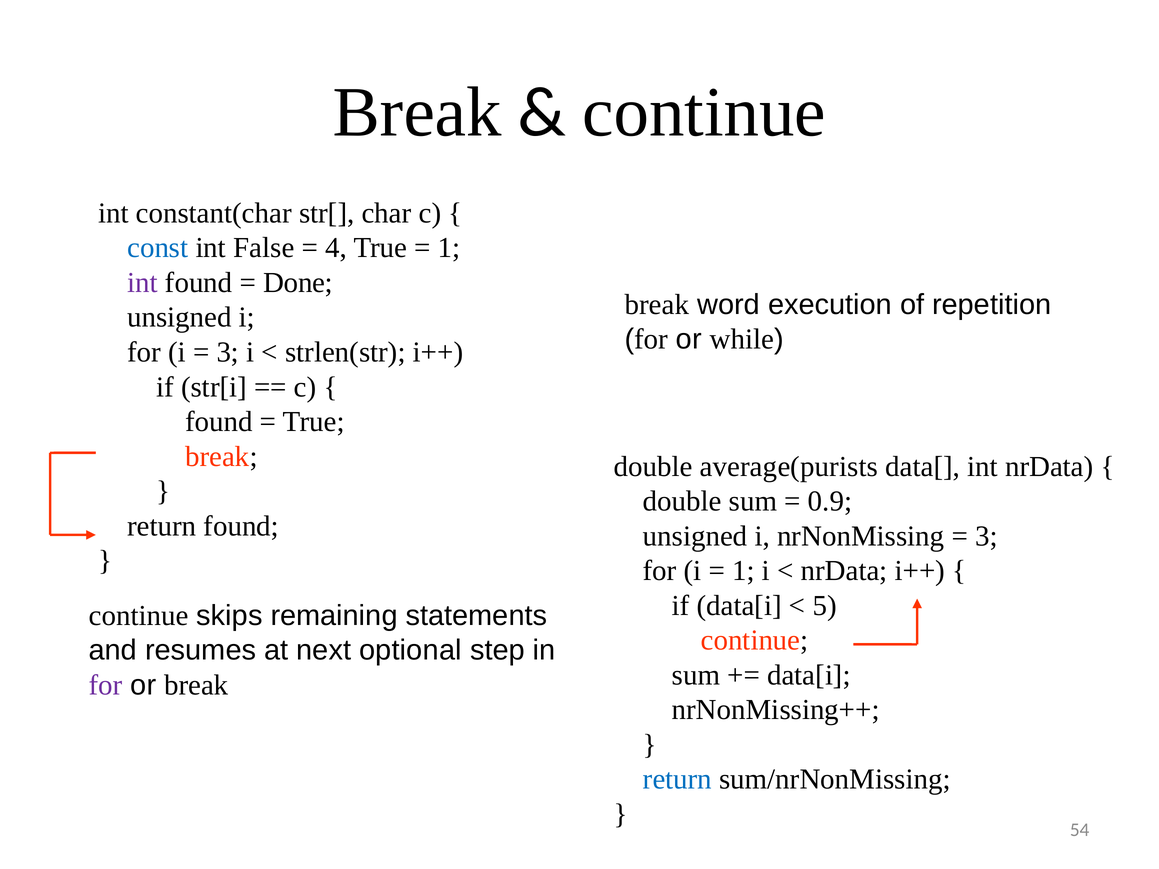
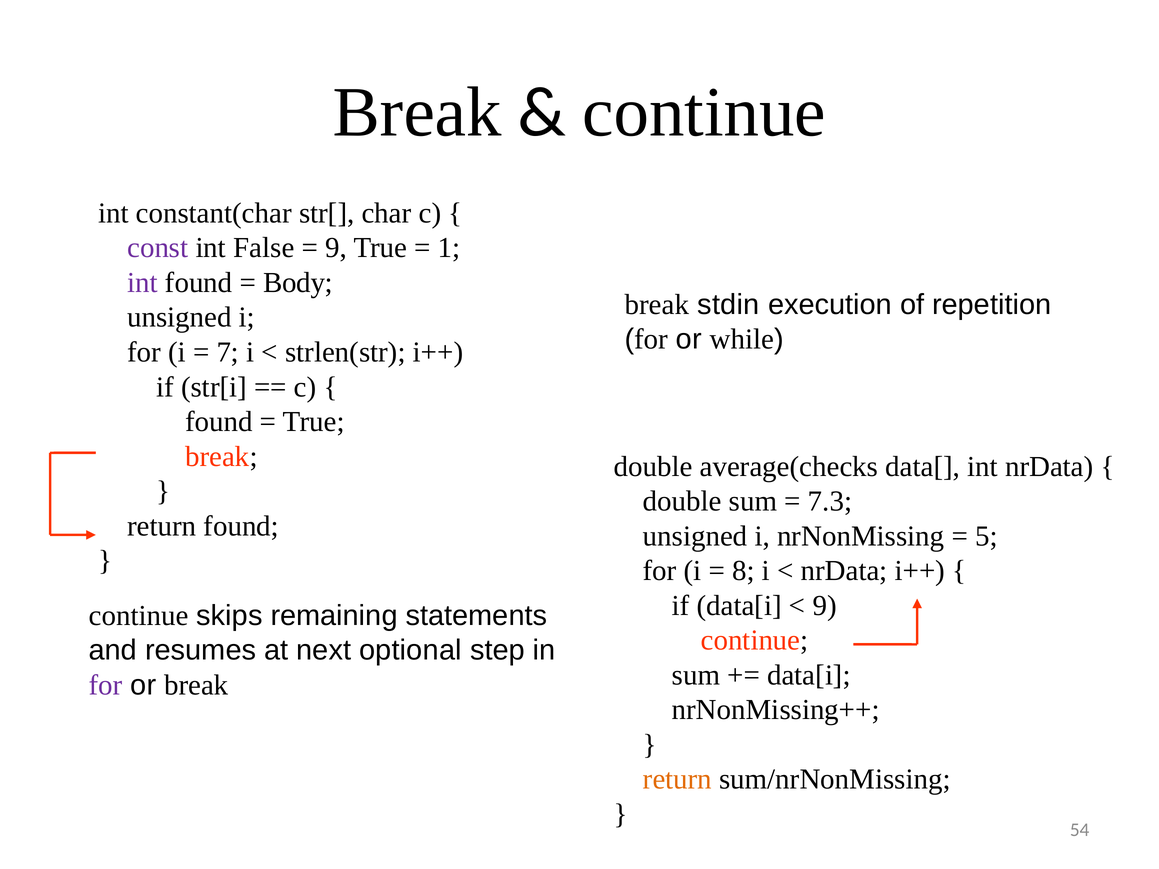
const colour: blue -> purple (158, 248)
4: 4 -> 9 (336, 248)
Done: Done -> Body (298, 283)
word: word -> stdin (728, 305)
3: 3 -> 7 (228, 352)
average(purists: average(purists -> average(checks (789, 467)
0.9: 0.9 -> 7.3 (830, 501)
3: 3 -> 5 (986, 536)
1: 1 -> 8 (743, 571)
5: 5 -> 9 (825, 606)
return colour: blue -> orange (677, 780)
